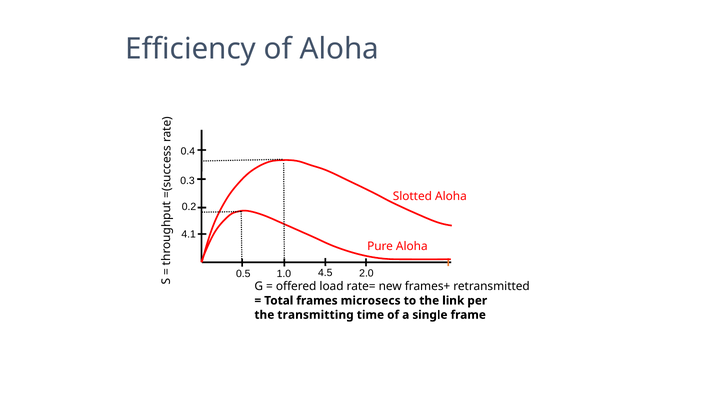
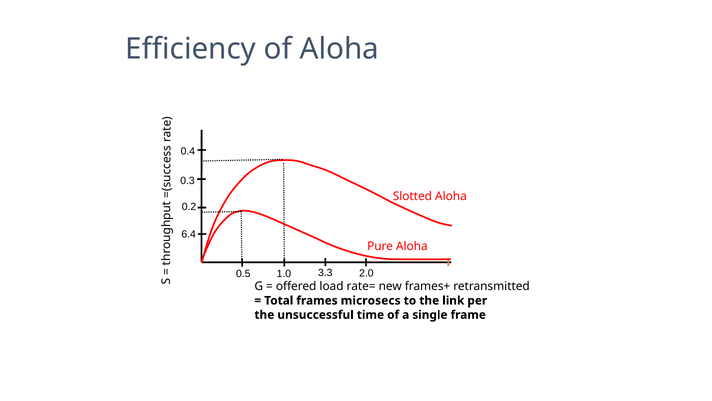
4.1: 4.1 -> 6.4 (189, 234)
4.5: 4.5 -> 3.3 (325, 273)
transmitting: transmitting -> unsuccessful (316, 314)
